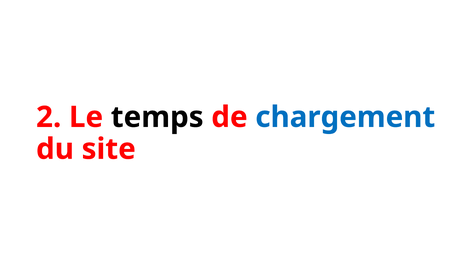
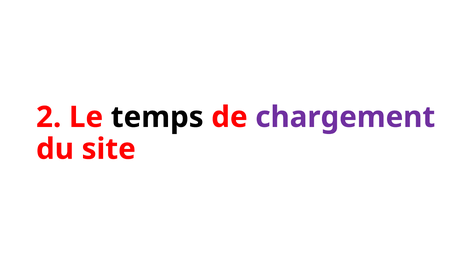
chargement colour: blue -> purple (345, 117)
